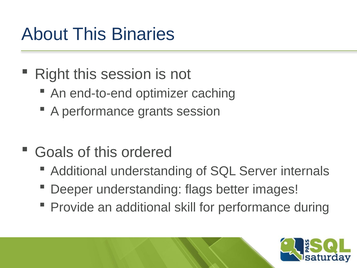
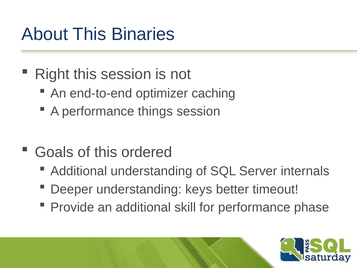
grants: grants -> things (155, 111)
flags: flags -> keys (199, 189)
images: images -> timeout (275, 189)
during: during -> phase (312, 207)
